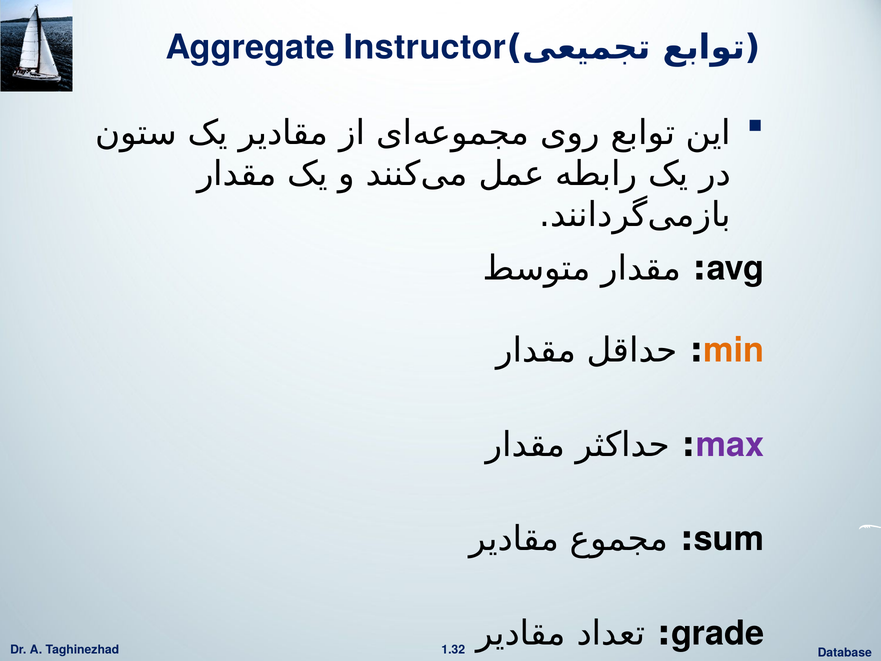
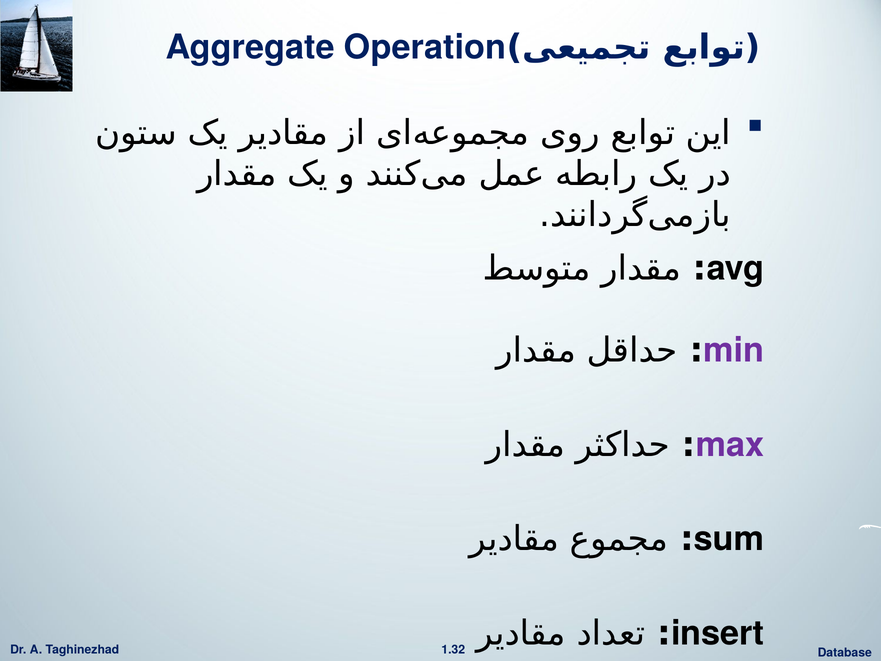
Instructor: Instructor -> Operation (425, 47)
min colour: orange -> purple (734, 350)
grade: grade -> insert (718, 633)
